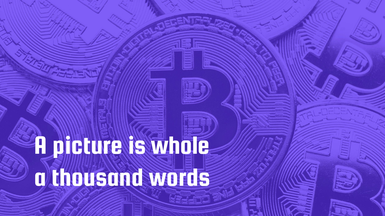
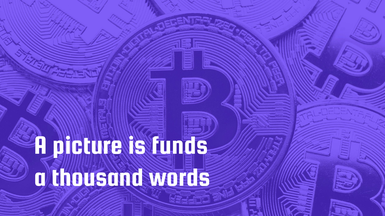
whole: whole -> funds (180, 145)
